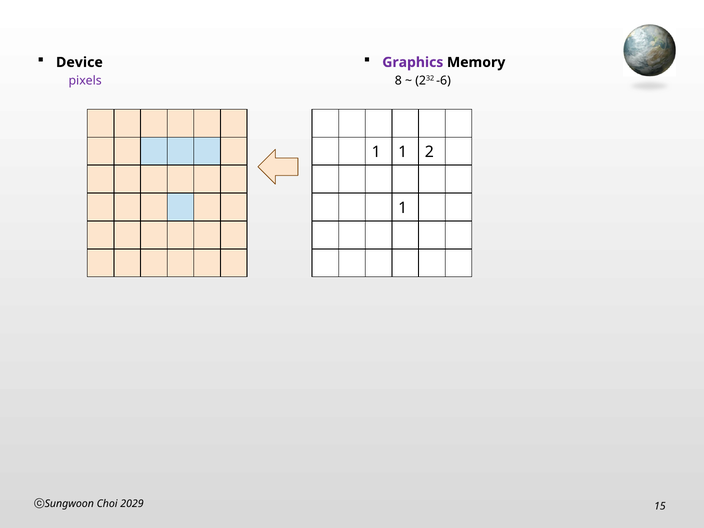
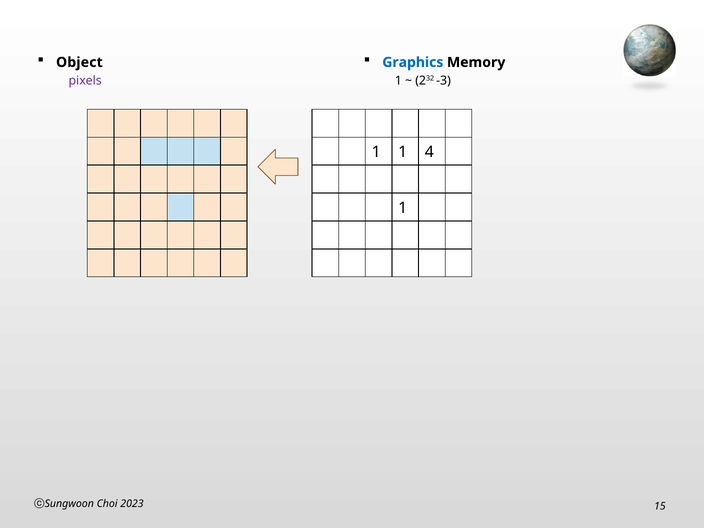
Device: Device -> Object (79, 62)
Graphics colour: purple -> blue (413, 62)
8: 8 -> 1 (398, 81)
-6: -6 -> -3 (443, 81)
2: 2 -> 4 (429, 152)
2029: 2029 -> 2023 (132, 504)
